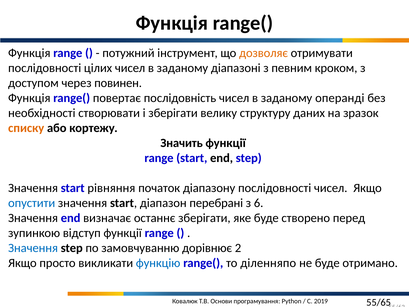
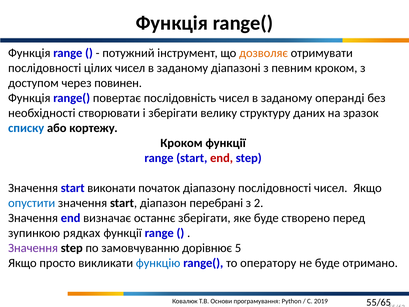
списку colour: orange -> blue (26, 128)
Значить: Значить -> Кроком (182, 143)
end colour: black -> red (222, 158)
рівняння: рівняння -> виконати (111, 188)
6: 6 -> 2 (259, 203)
відступ: відступ -> рядках (82, 233)
Значення colour: blue -> purple (33, 248)
2: 2 -> 5 (238, 248)
діленняпо: діленняпо -> оператору (268, 263)
